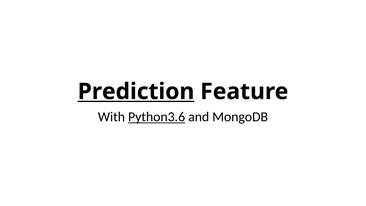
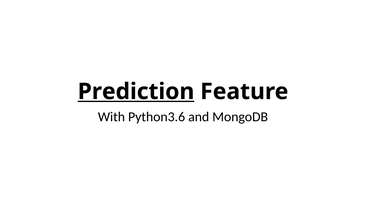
Python3.6 underline: present -> none (157, 117)
